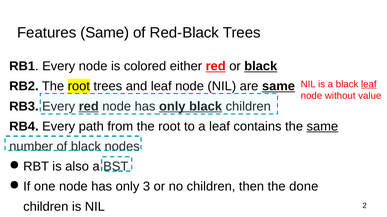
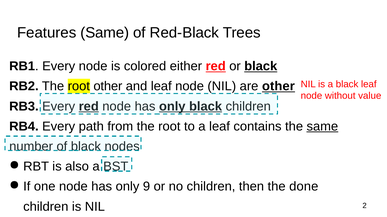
leaf underline: present -> none (369, 84)
root trees: trees -> other (108, 87)
are same: same -> other (278, 87)
3: 3 -> 9 (146, 187)
